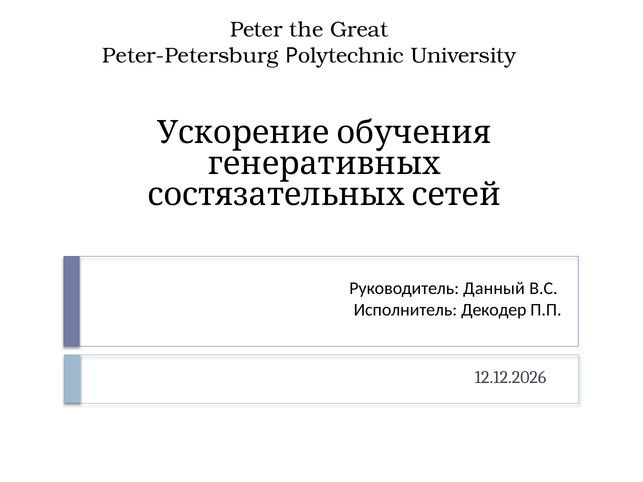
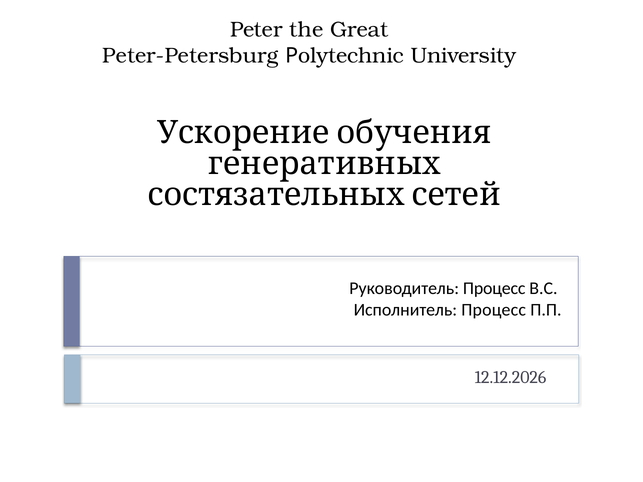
Руководитель Данный: Данный -> Процесс (494, 288)
Исполнитель Декодер: Декодер -> Процесс (494, 310)
